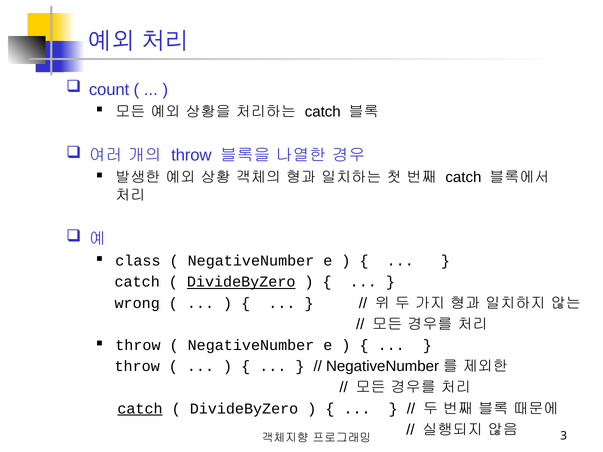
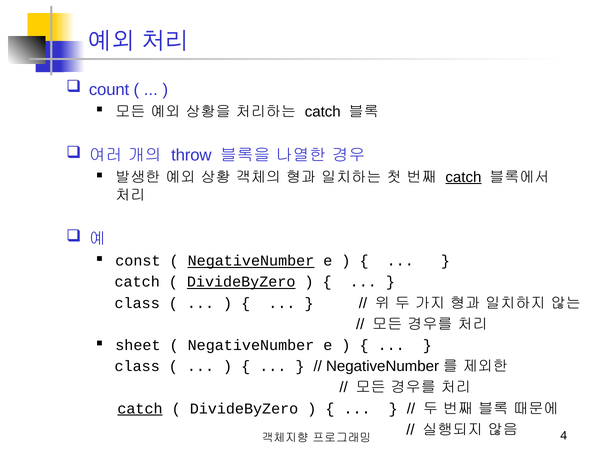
catch underline: none -> present (463, 177)
class: class -> const (138, 261)
NegativeNumber underline: none -> present (251, 261)
wrong: wrong -> class (137, 303)
throw: throw -> sheet (138, 345)
throw: throw -> class (137, 367)
3: 3 -> 4 (564, 436)
